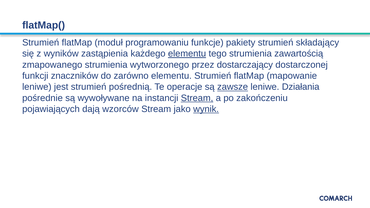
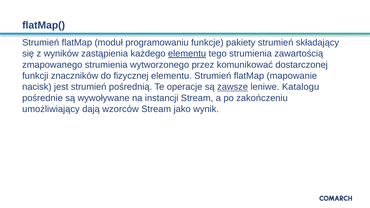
dostarczający: dostarczający -> komunikować (245, 65)
zarówno: zarówno -> fizycznej (131, 76)
leniwe: leniwe -> nacisk (37, 87)
Działania: Działania -> Katalogu (301, 87)
Stream underline: present -> none (197, 98)
pojawiających: pojawiających -> umożliwiający (51, 109)
wynik underline: present -> none (206, 109)
